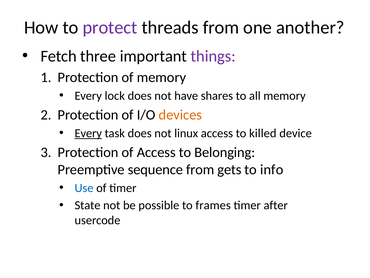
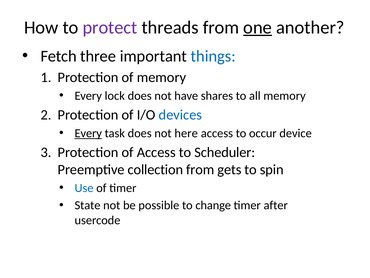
one underline: none -> present (258, 27)
things colour: purple -> blue (213, 56)
devices colour: orange -> blue (180, 115)
linux: linux -> here (186, 133)
killed: killed -> occur (263, 133)
Belonging: Belonging -> Scheduler (225, 152)
sequence: sequence -> collection (155, 169)
info: info -> spin (272, 169)
frames: frames -> change (213, 205)
